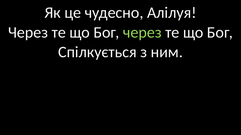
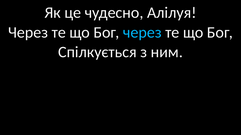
через colour: light green -> light blue (142, 32)
